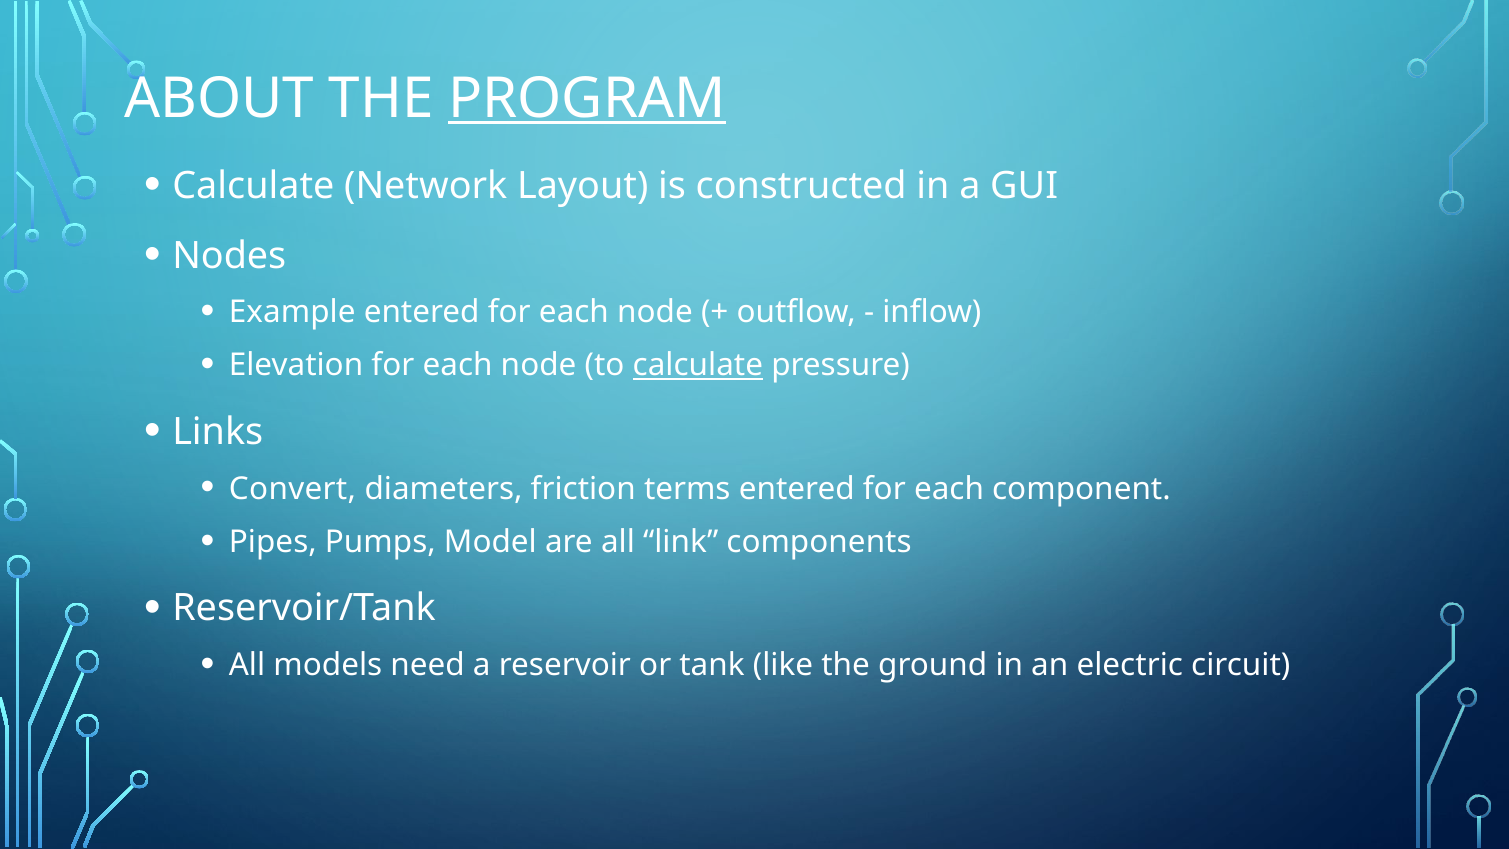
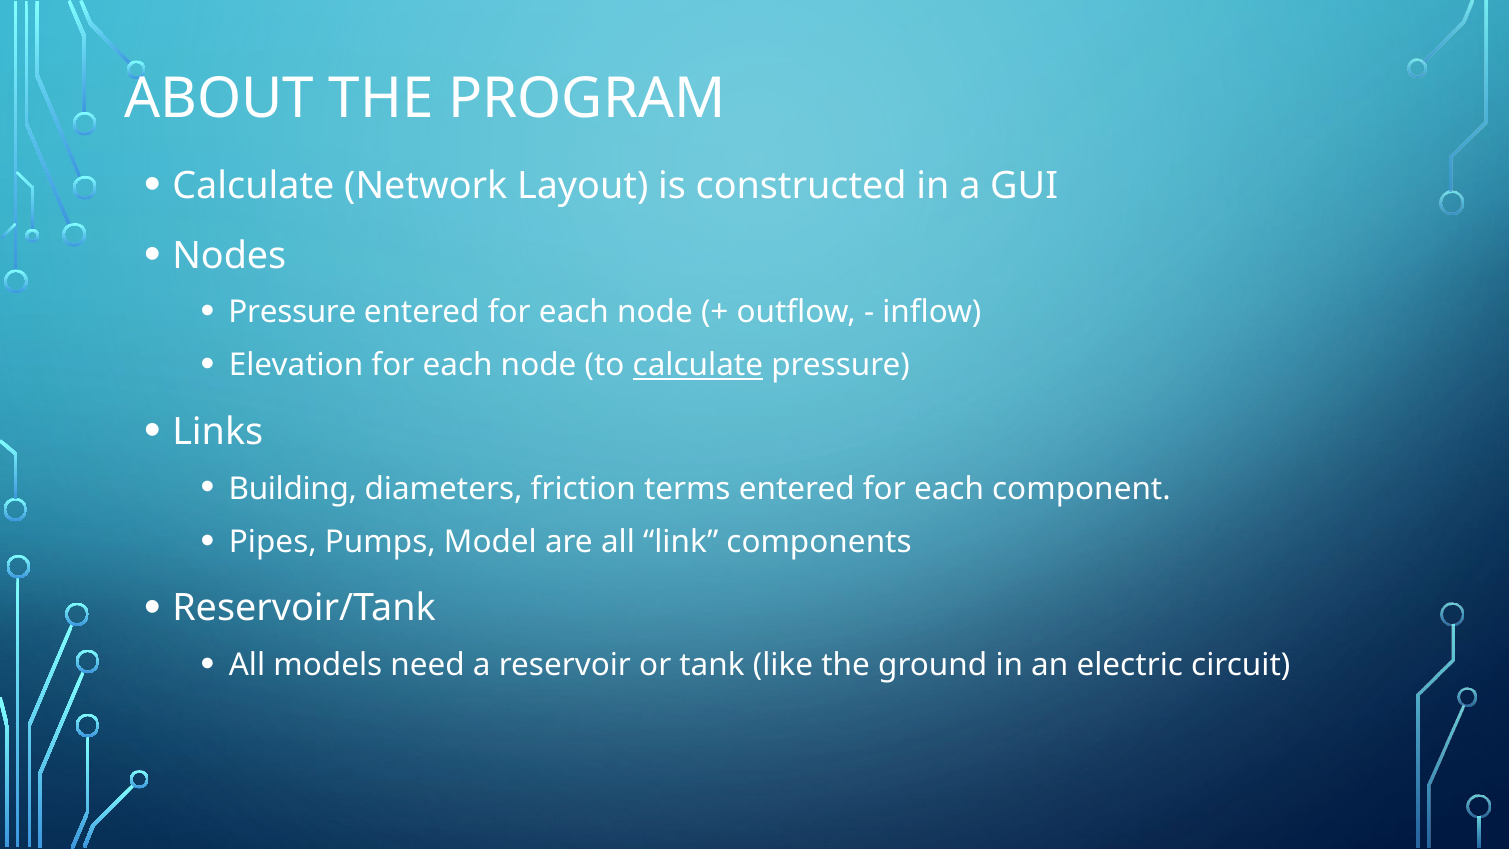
PROGRAM underline: present -> none (587, 98)
Example: Example -> Pressure (292, 312)
Convert: Convert -> Building (293, 489)
